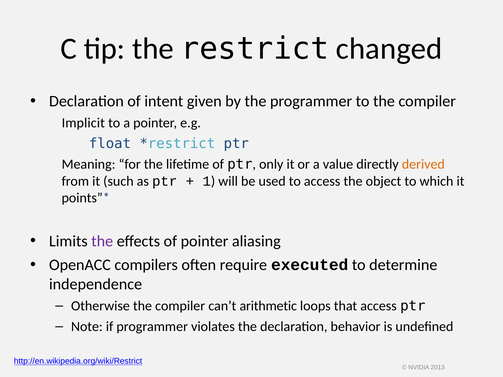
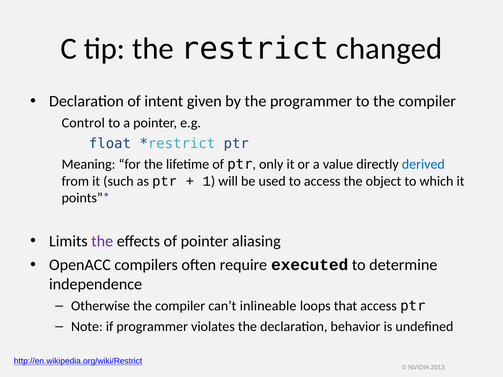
Implicit: Implicit -> Control (83, 123)
derived colour: orange -> blue (423, 164)
arithmetic: arithmetic -> inlineable (268, 306)
